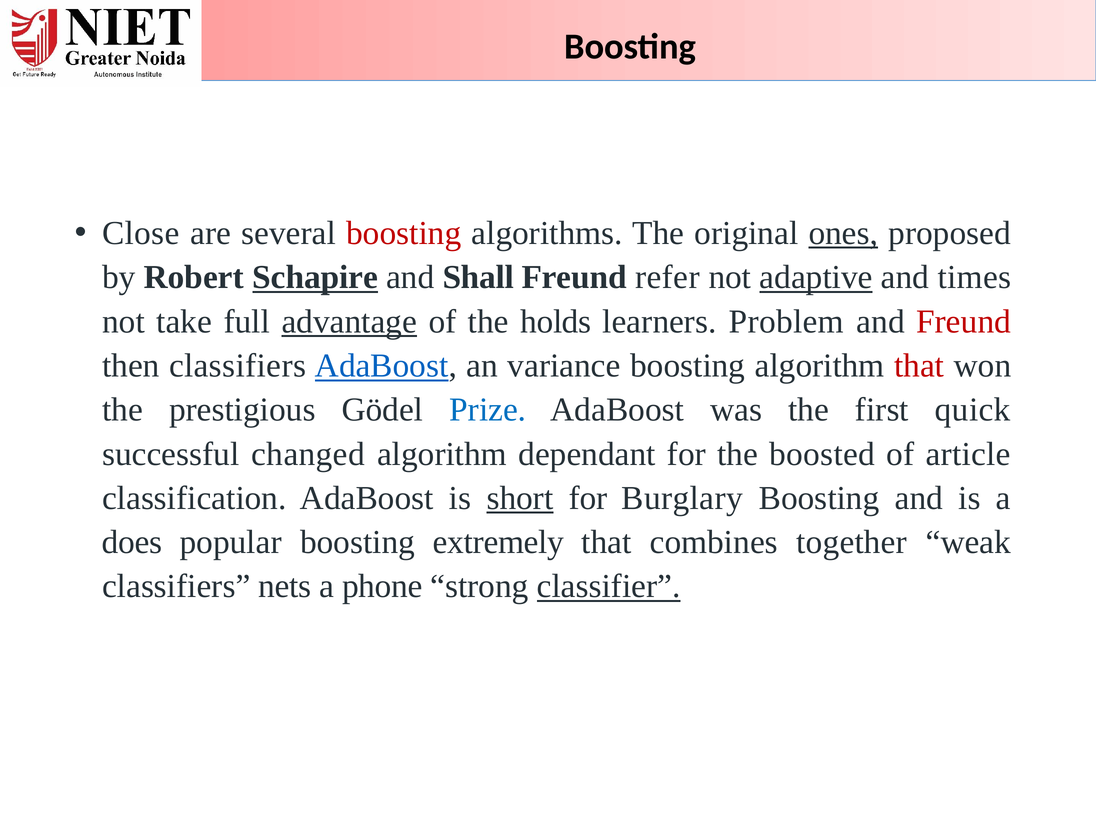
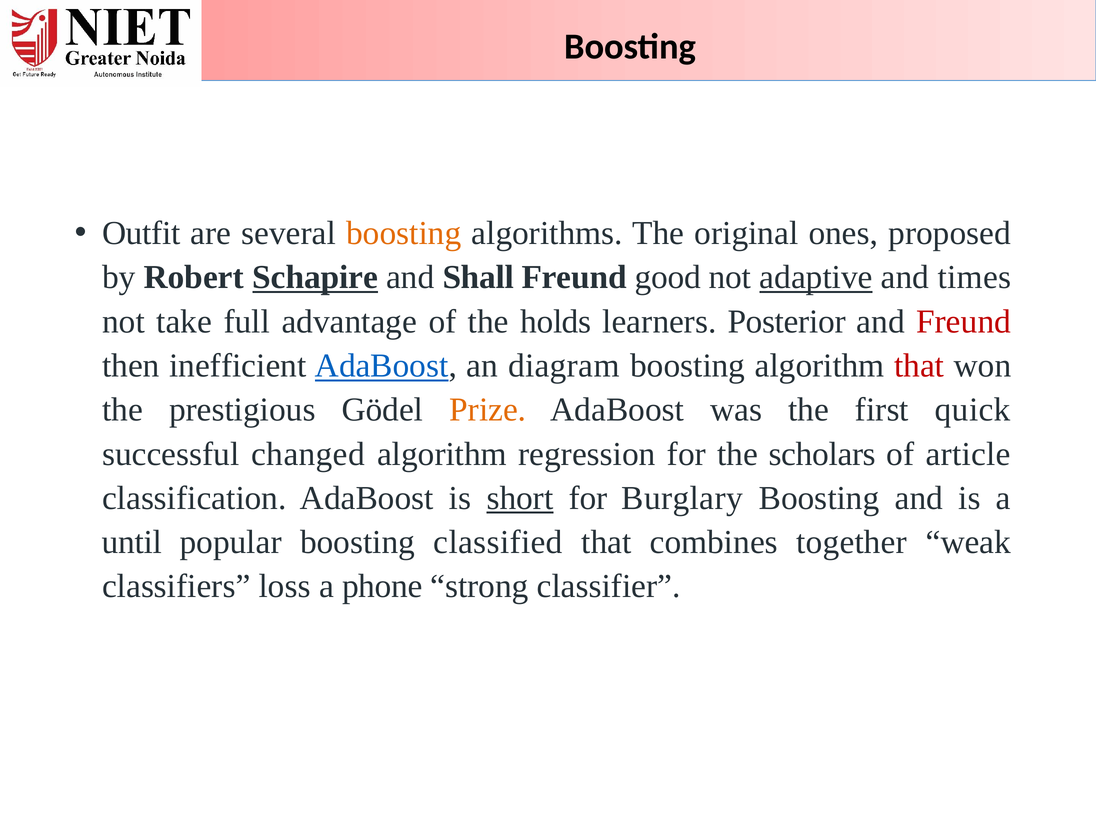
Close: Close -> Outfit (141, 233)
boosting colour: red -> orange (404, 233)
ones underline: present -> none (843, 233)
refer: refer -> good (668, 277)
advantage underline: present -> none (349, 322)
Problem: Problem -> Posterior (787, 322)
then classifiers: classifiers -> inefficient (238, 366)
variance: variance -> diagram (564, 366)
Prize colour: blue -> orange (488, 410)
dependant: dependant -> regression (587, 454)
boosted: boosted -> scholars (822, 454)
does: does -> until (132, 542)
extremely: extremely -> classified (498, 542)
nets: nets -> loss (285, 586)
classifier underline: present -> none (609, 586)
